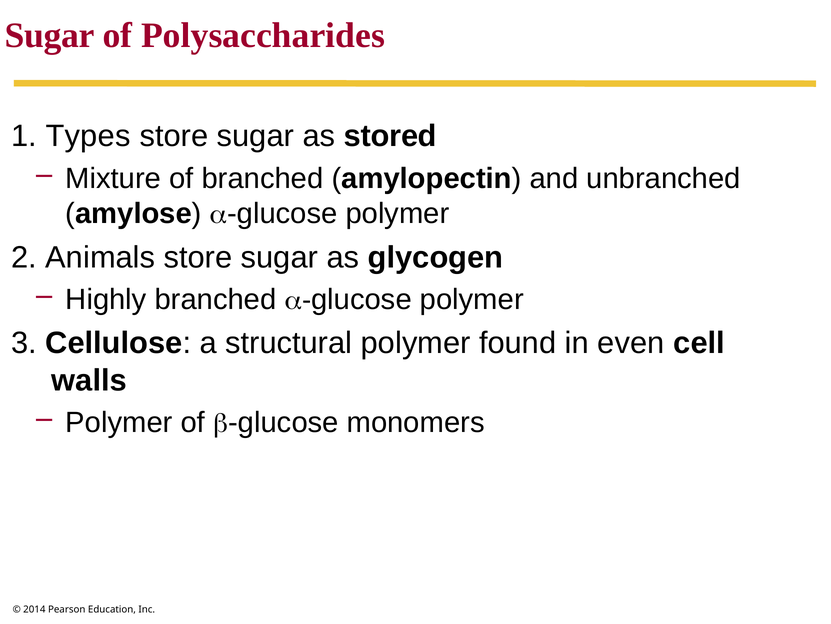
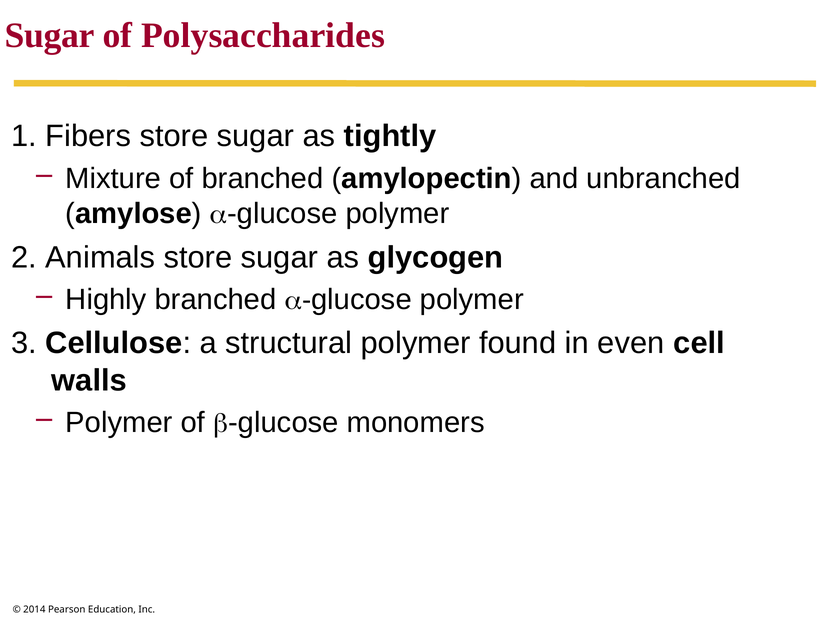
Types: Types -> Fibers (88, 136)
stored: stored -> tightly (390, 136)
